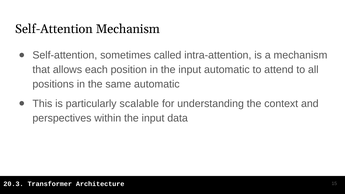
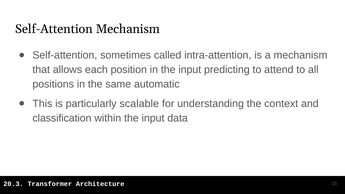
input automatic: automatic -> predicting (227, 70)
perspectives: perspectives -> classification (62, 118)
